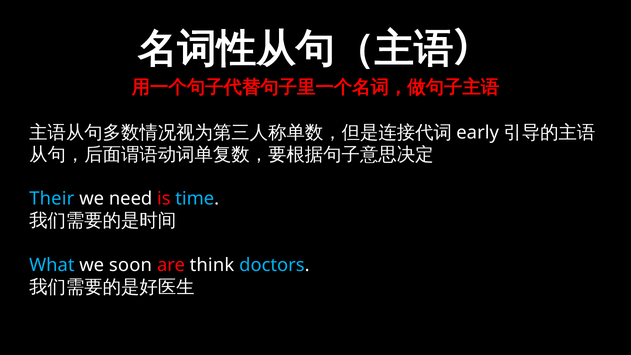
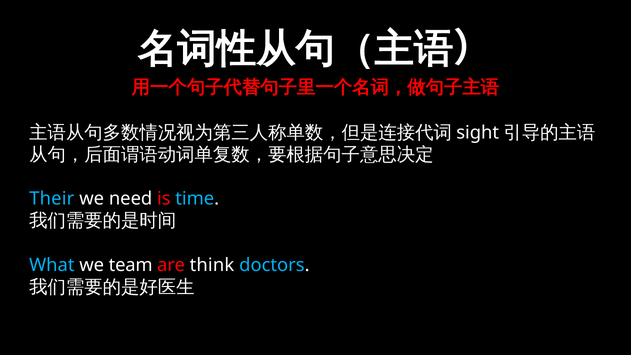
early: early -> sight (478, 132)
soon: soon -> team (131, 265)
